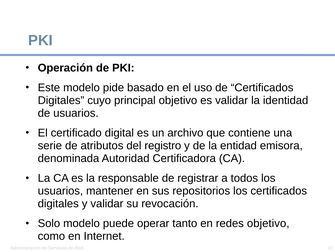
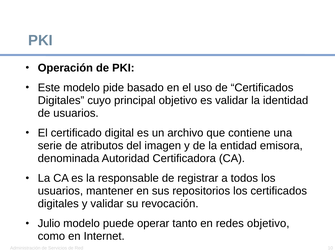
registro: registro -> imagen (163, 145)
Solo: Solo -> Julio (49, 223)
